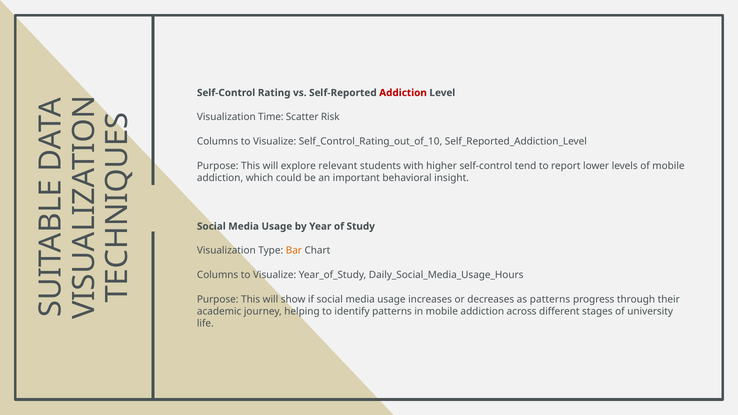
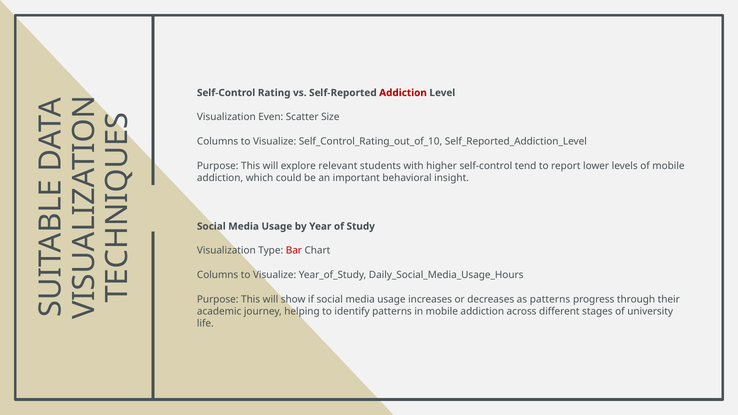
Time: Time -> Even (271, 117)
Risk: Risk -> Size (330, 117)
Bar colour: orange -> red (294, 251)
